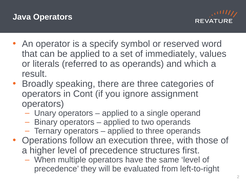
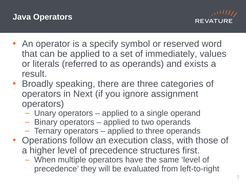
which: which -> exists (196, 64)
Cont: Cont -> Next (83, 94)
execution three: three -> class (162, 140)
